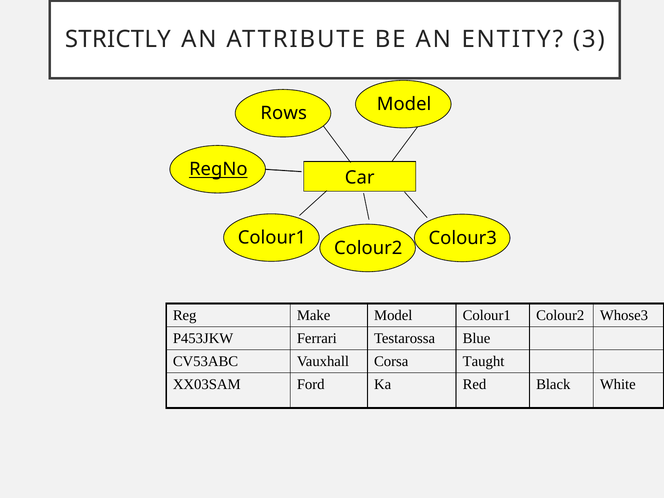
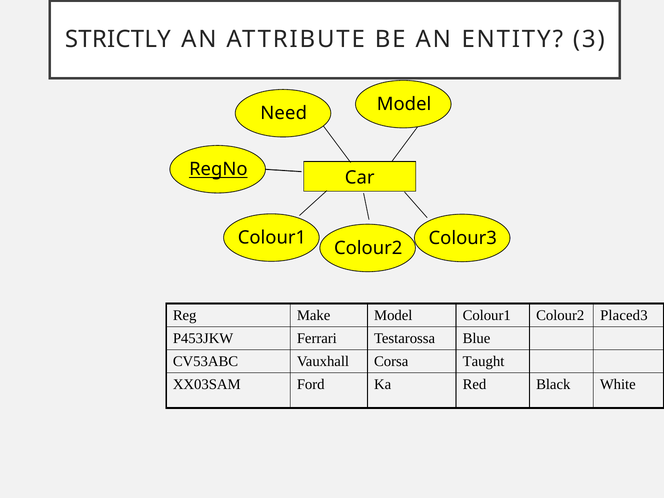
Rows: Rows -> Need (284, 113)
Whose3: Whose3 -> Placed3 (624, 315)
